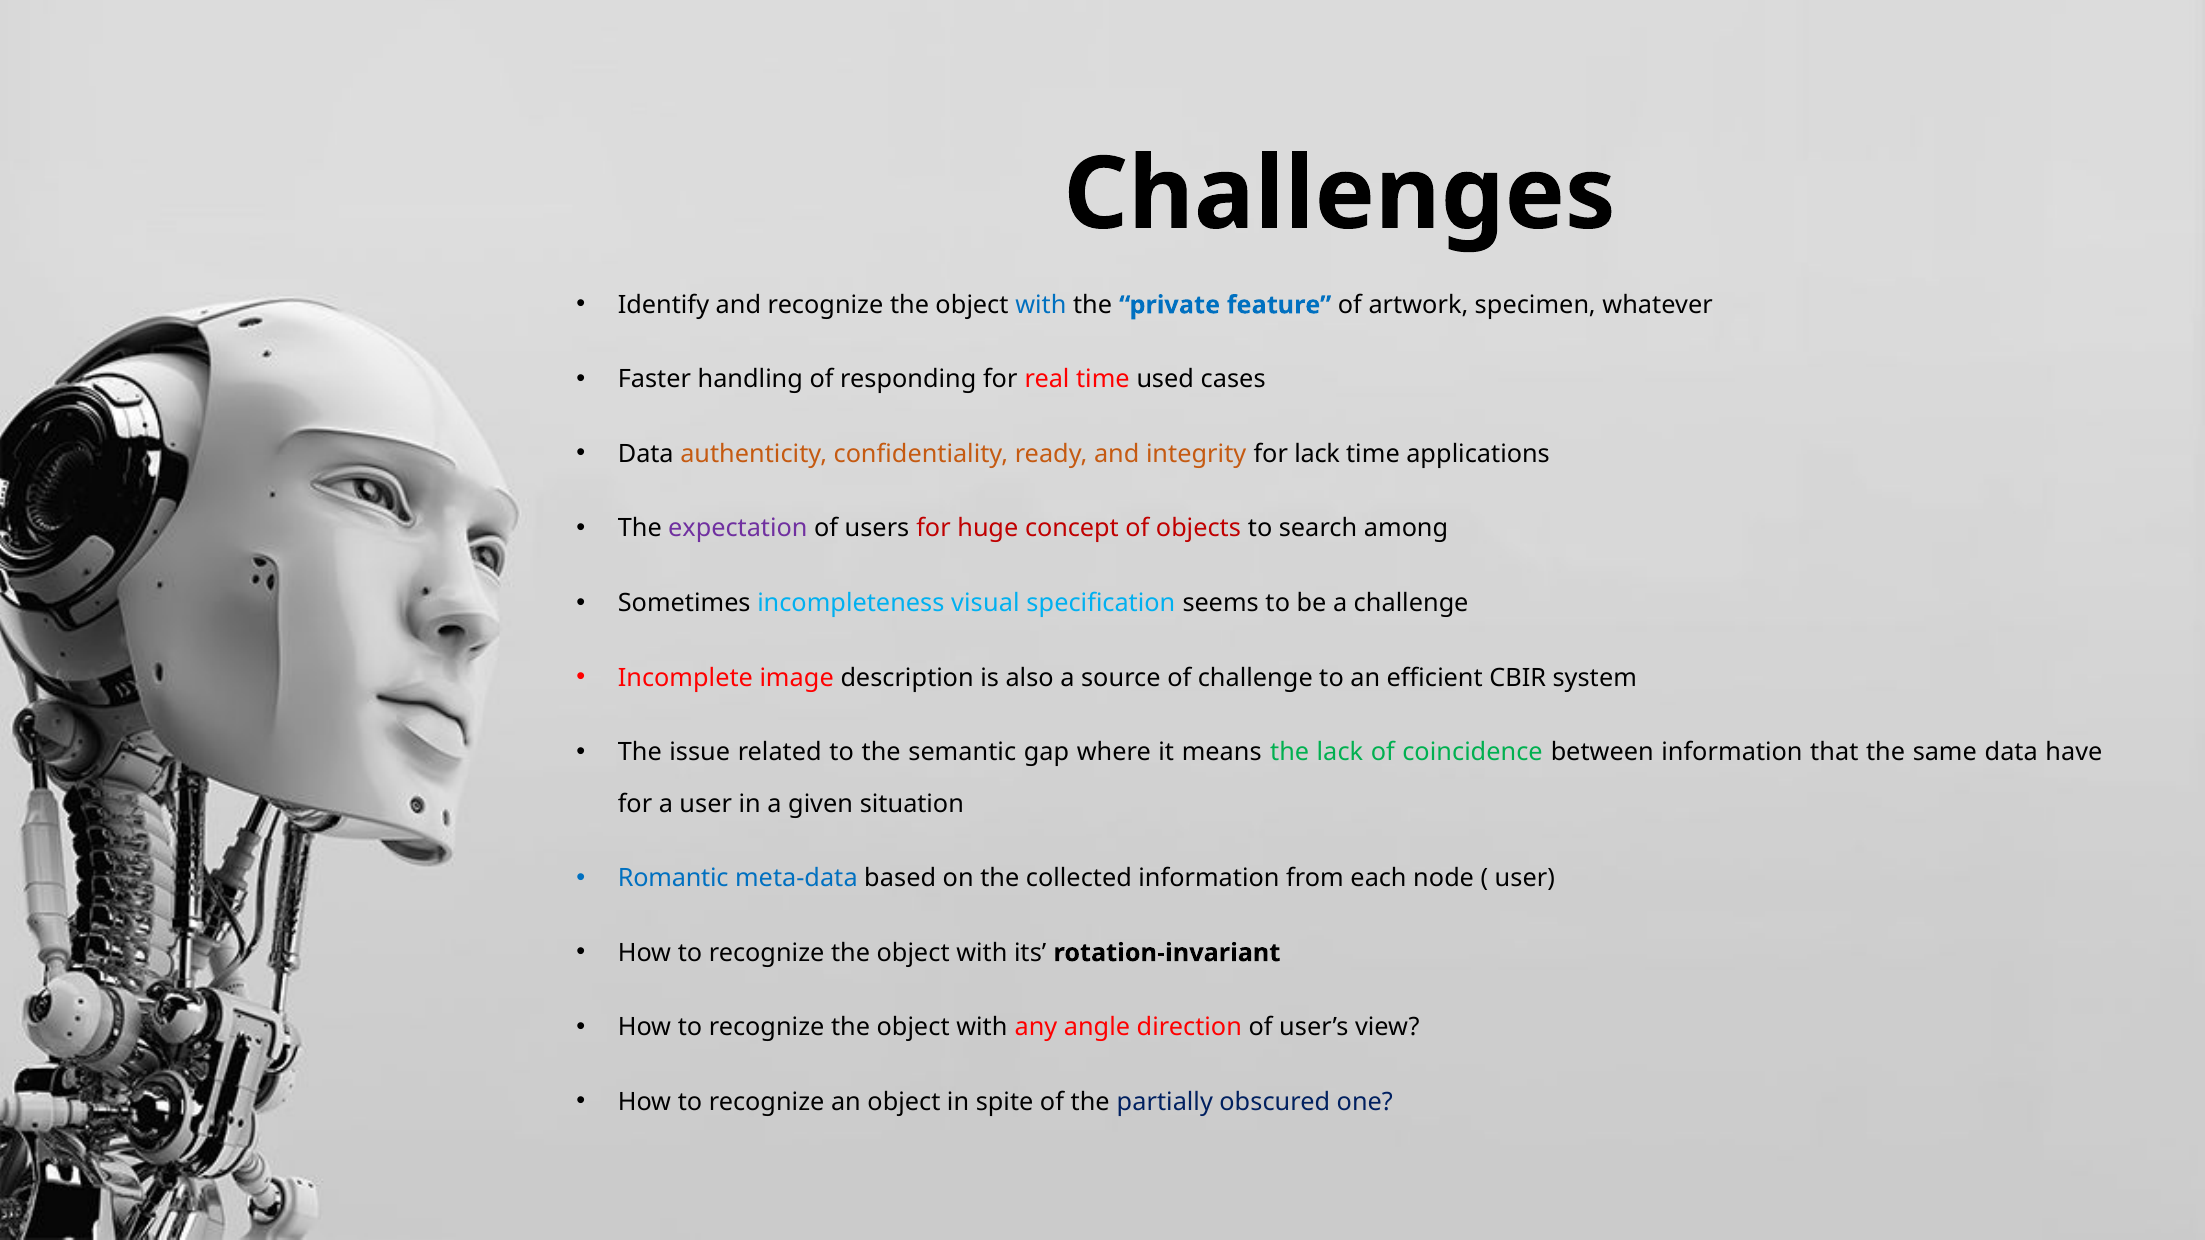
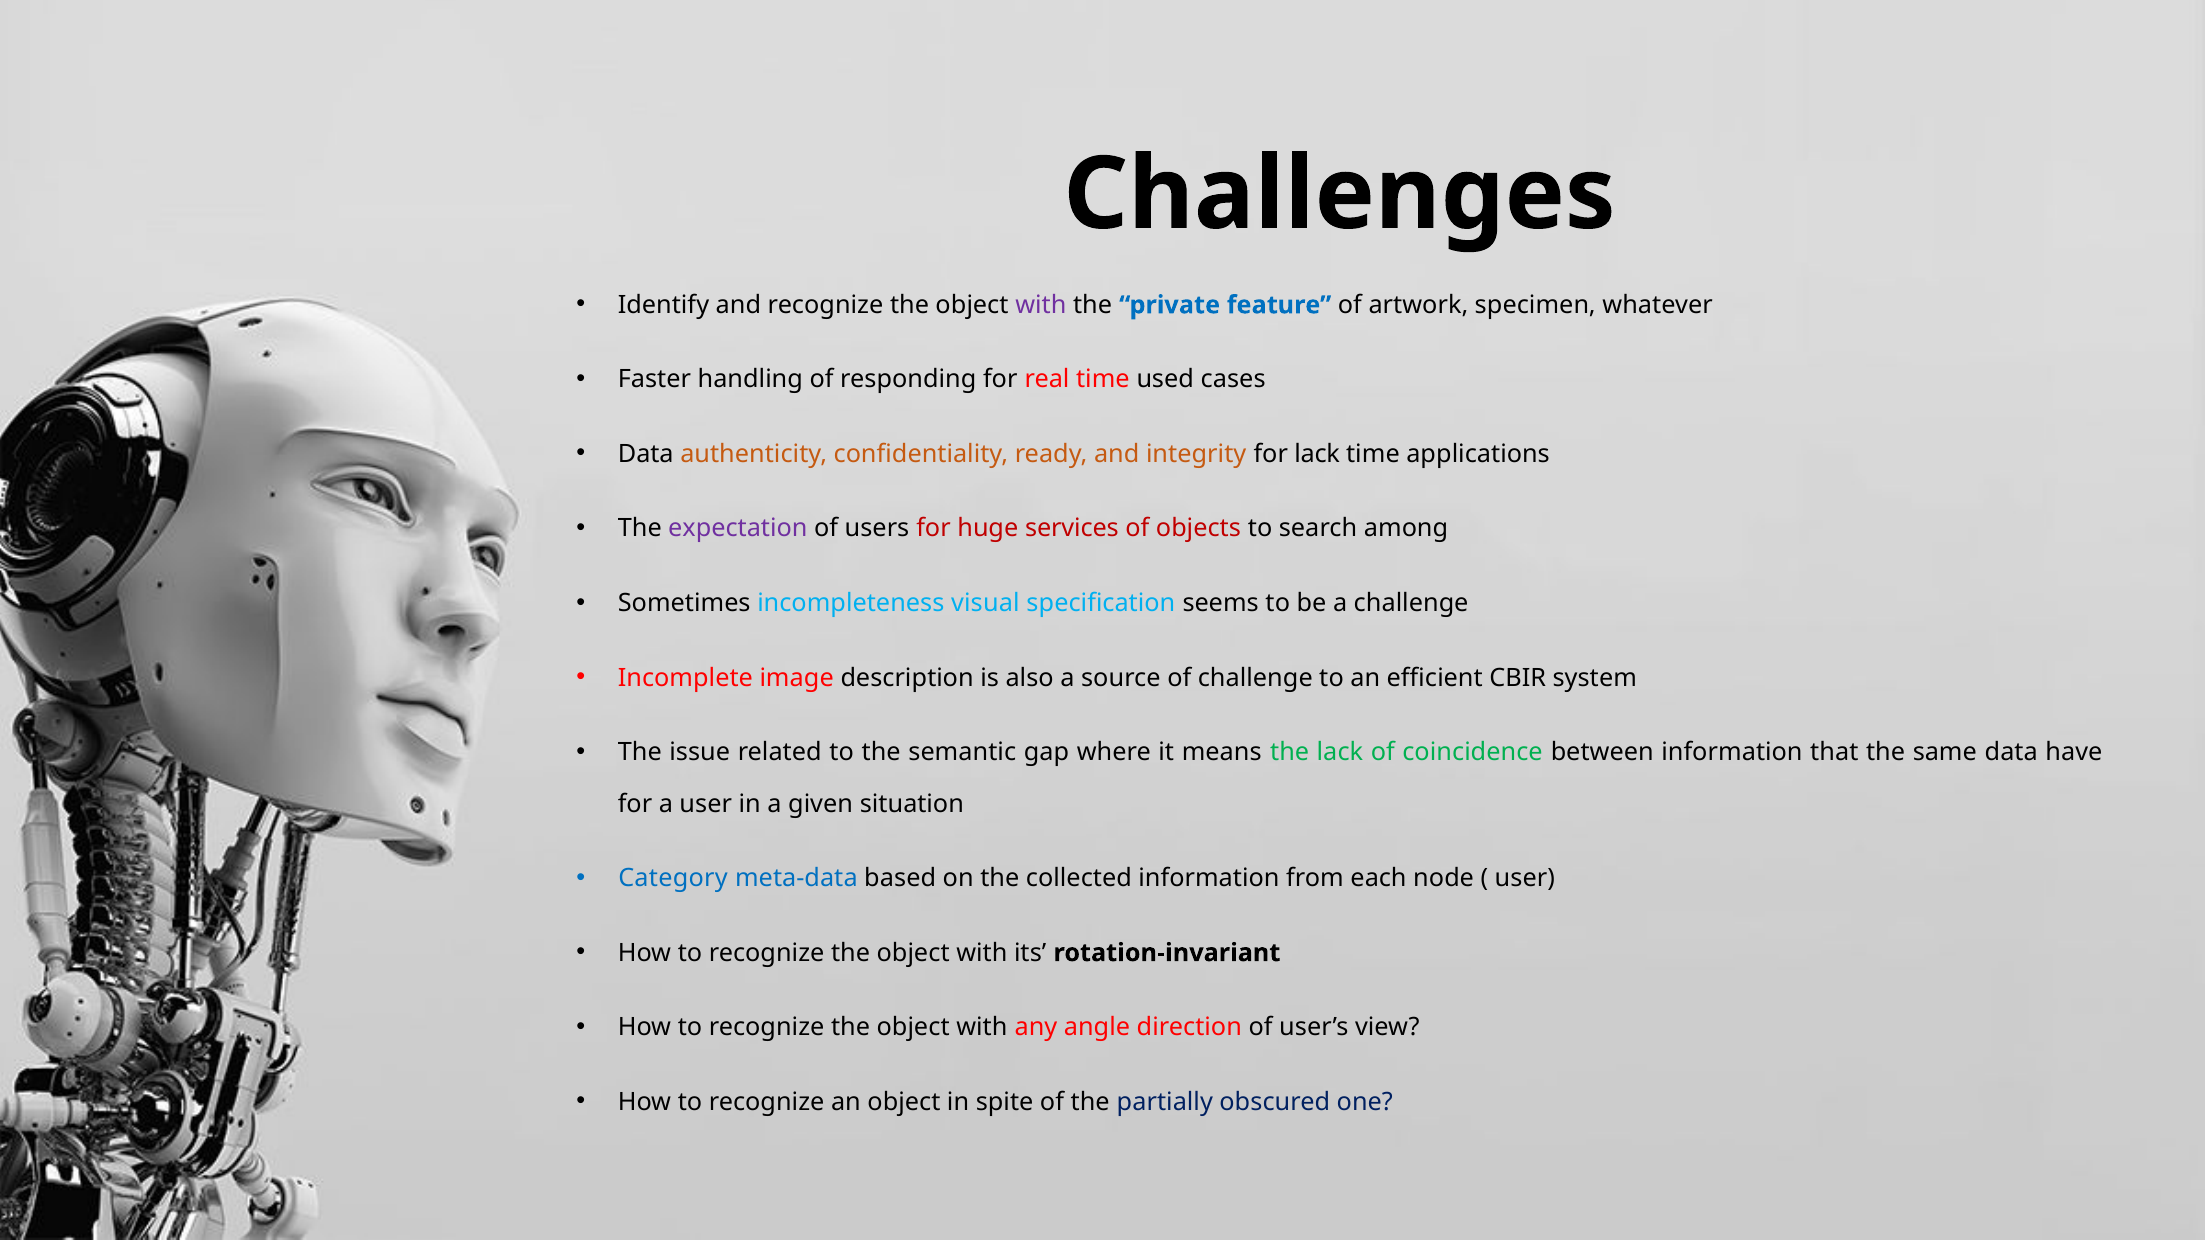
with colour: blue -> purple (1041, 305)
concept: concept -> services (1072, 529)
Romantic: Romantic -> Category (673, 878)
